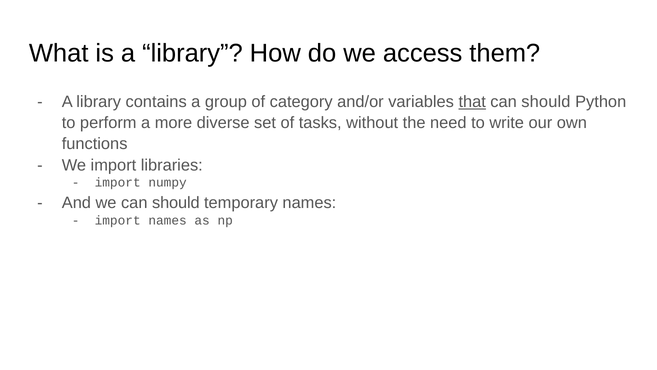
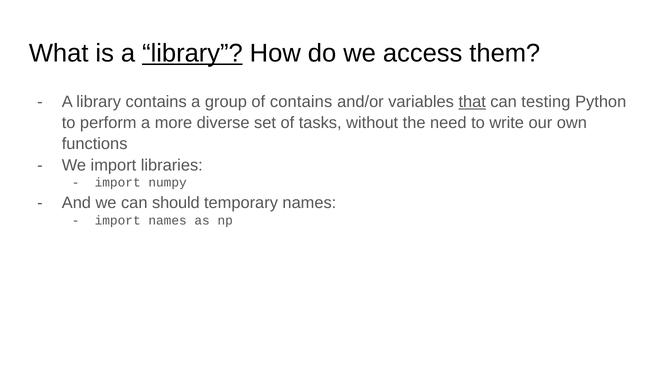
library underline: none -> present (192, 53)
of category: category -> contains (301, 102)
should: should -> testing (546, 102)
